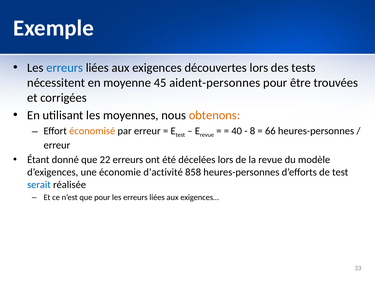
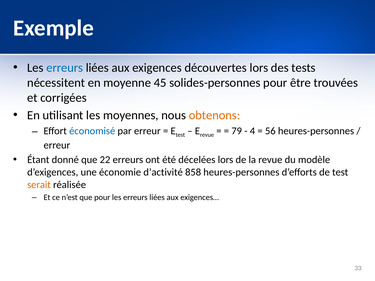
aident-personnes: aident-personnes -> solides-personnes (215, 83)
économisé colour: orange -> blue (92, 131)
40: 40 -> 79 (237, 131)
8: 8 -> 4 (253, 131)
66: 66 -> 56 (270, 131)
serait colour: blue -> orange (39, 185)
